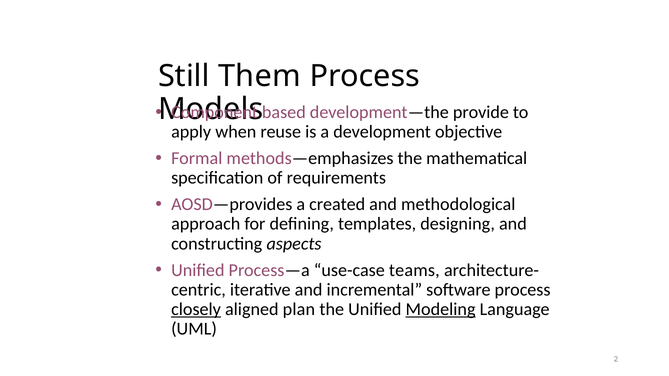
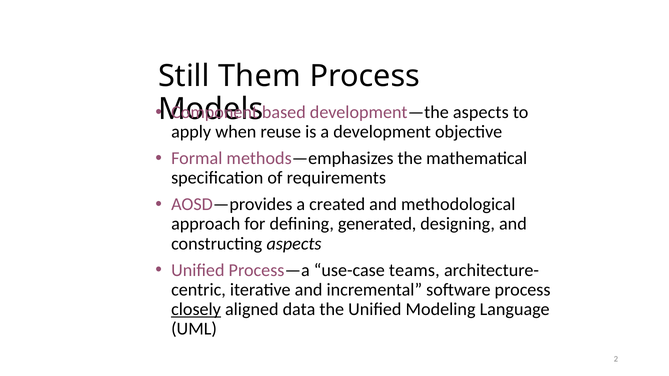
development—the provide: provide -> aspects (481, 112)
templates: templates -> generated (377, 224)
plan: plan -> data (299, 309)
Modeling underline: present -> none (441, 309)
